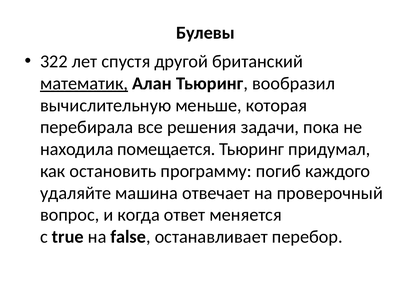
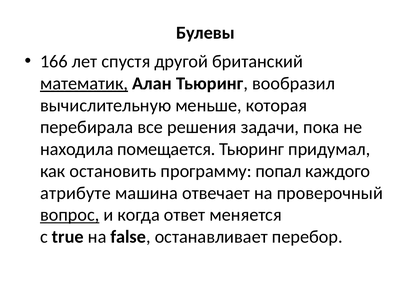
322: 322 -> 166 (54, 62)
погиб: погиб -> попал (279, 171)
удаляйте: удаляйте -> атрибуте (76, 193)
вопрос underline: none -> present (70, 215)
